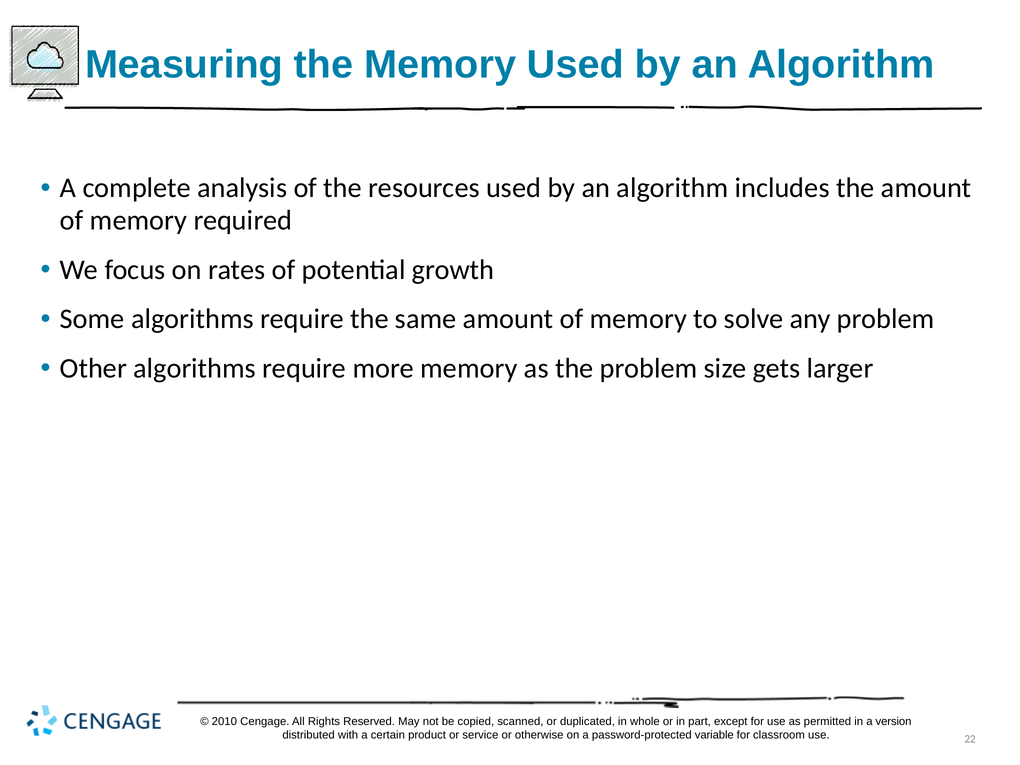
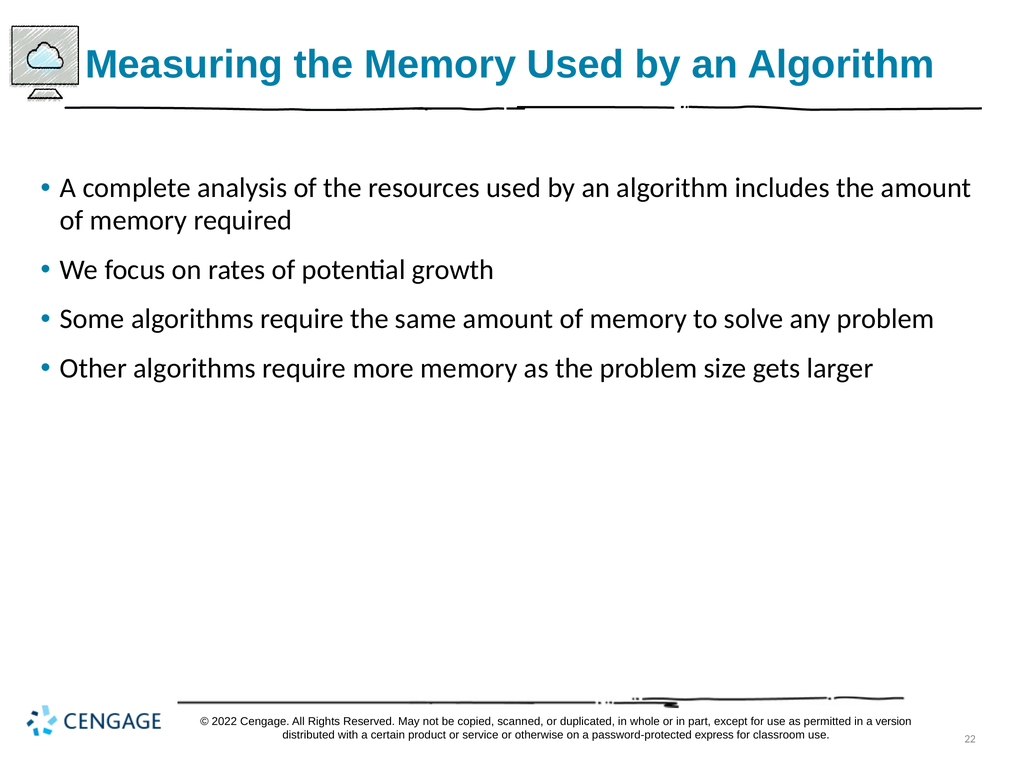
2010: 2010 -> 2022 (224, 722)
variable: variable -> express (714, 735)
